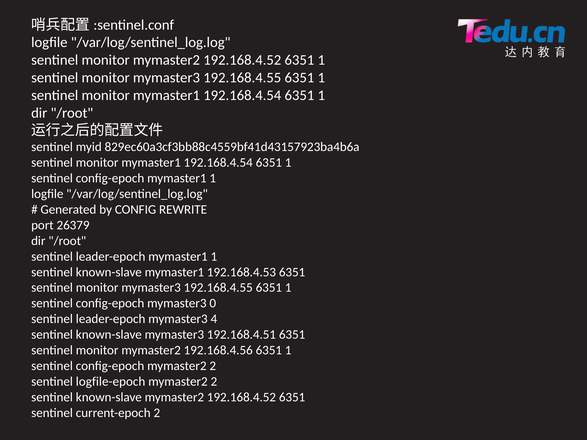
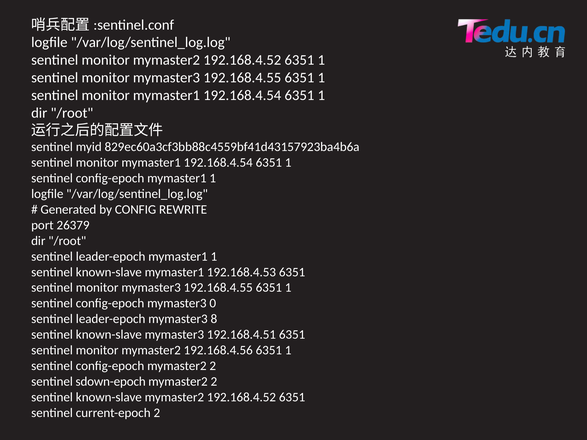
4: 4 -> 8 (214, 319)
logfile-epoch: logfile-epoch -> sdown-epoch (111, 382)
